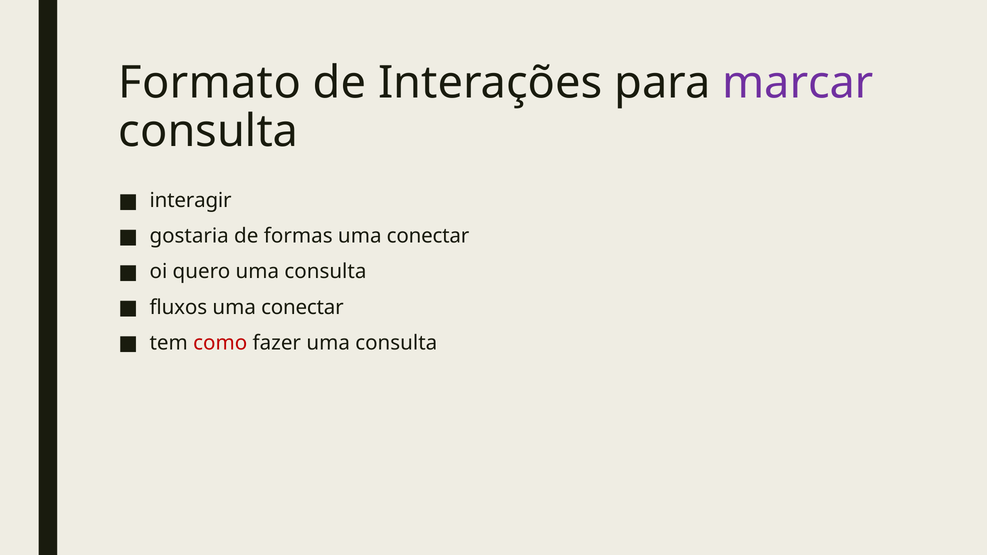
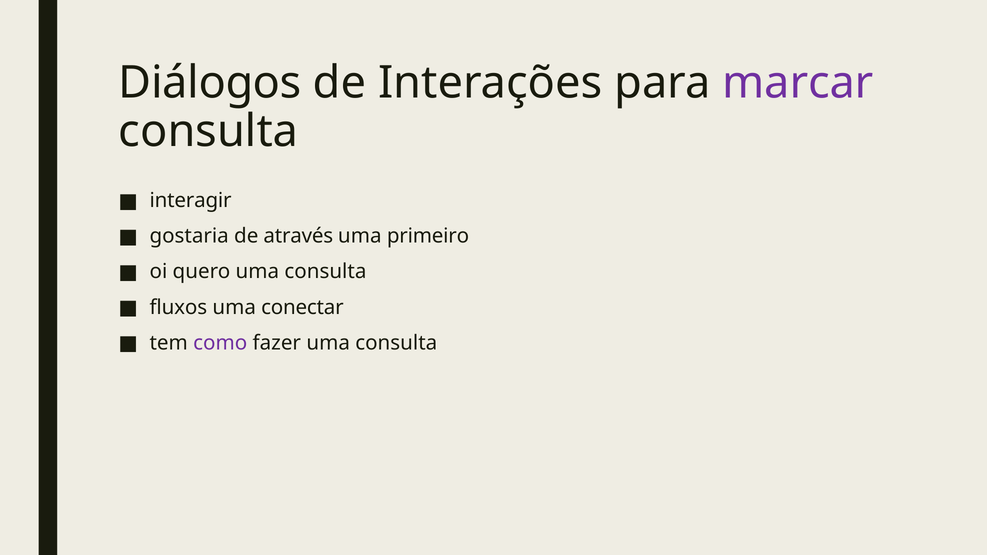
Formato: Formato -> Diálogos (210, 83)
formas: formas -> através (298, 236)
conectar: conectar -> primeiro (428, 236)
como colour: red -> purple (220, 343)
